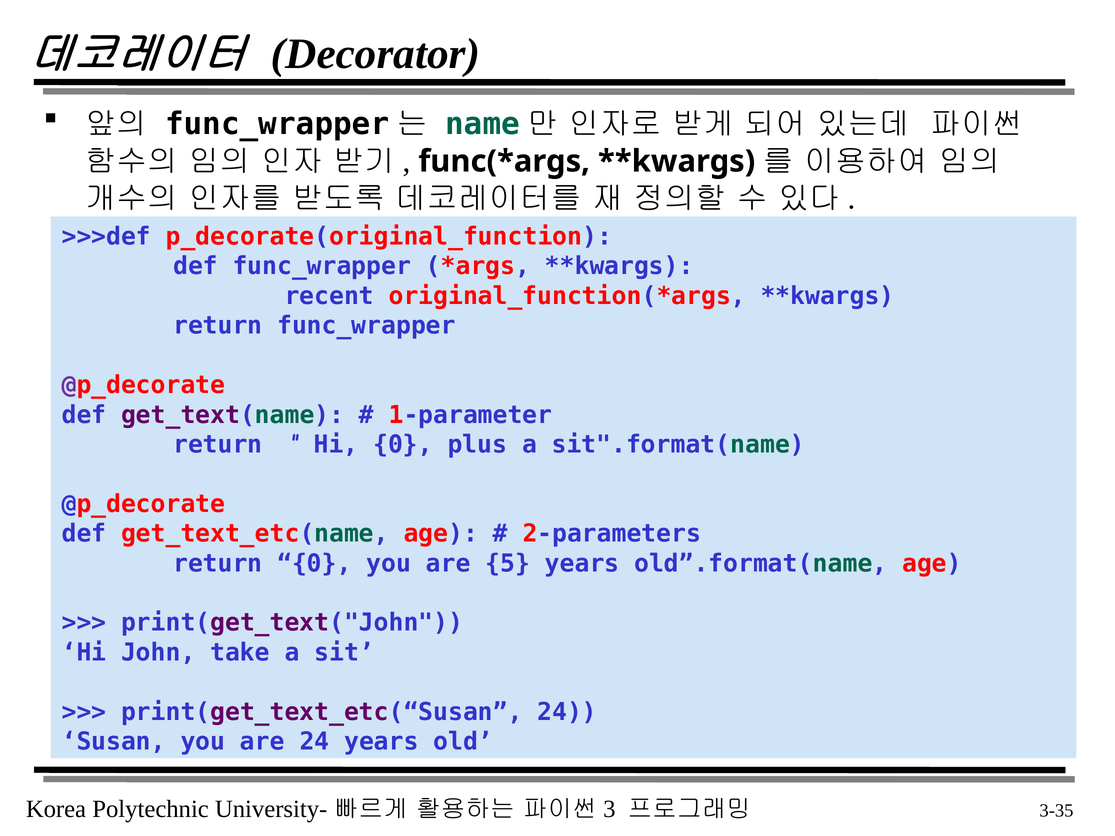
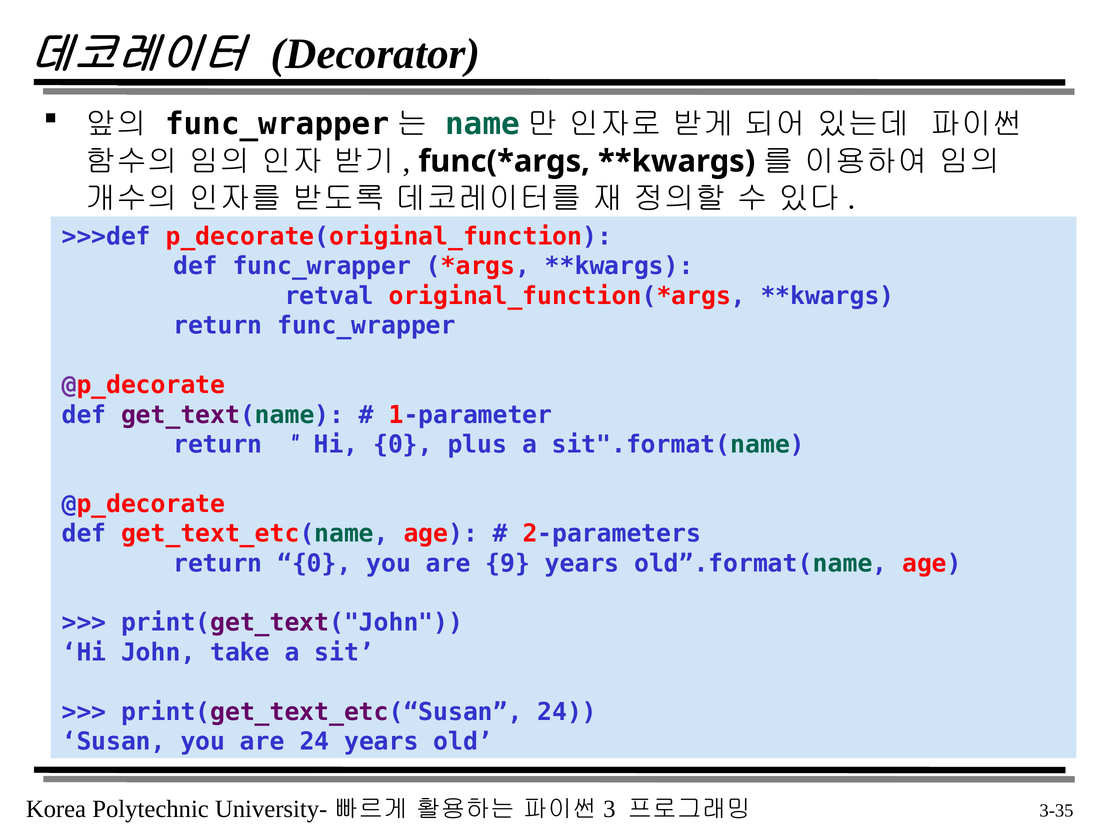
recent: recent -> retval (329, 296)
5: 5 -> 9 (508, 564)
